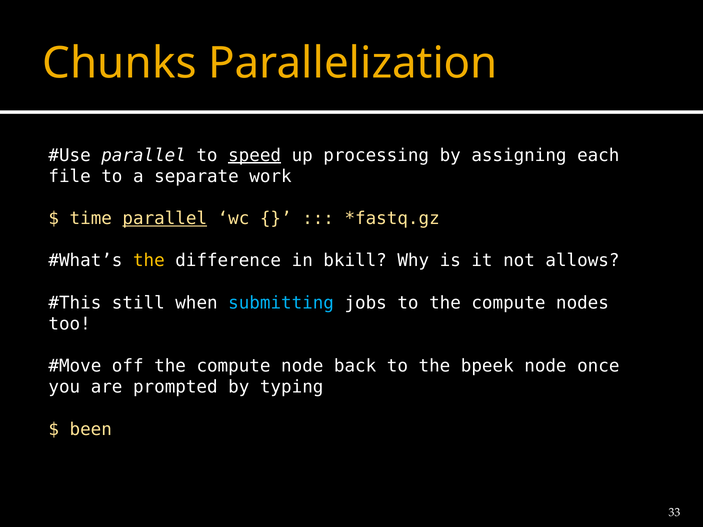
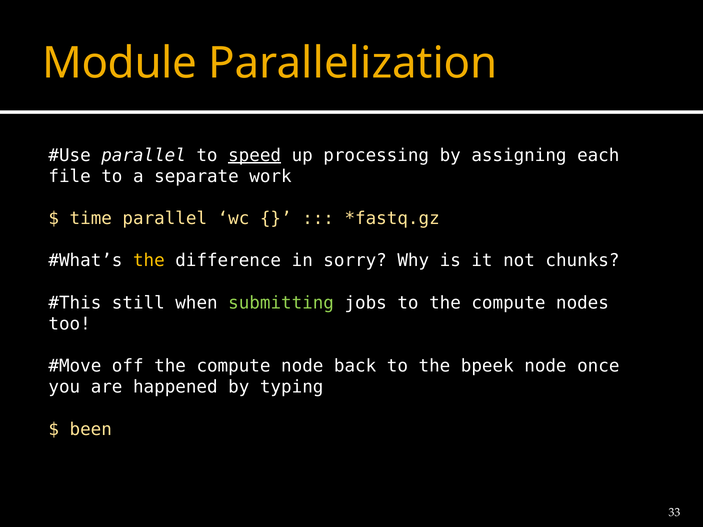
Chunks: Chunks -> Module (120, 63)
parallel underline: present -> none (165, 219)
bkill: bkill -> sorry (355, 261)
allows: allows -> chunks (582, 261)
submitting colour: light blue -> light green (281, 303)
prompted: prompted -> happened (175, 387)
